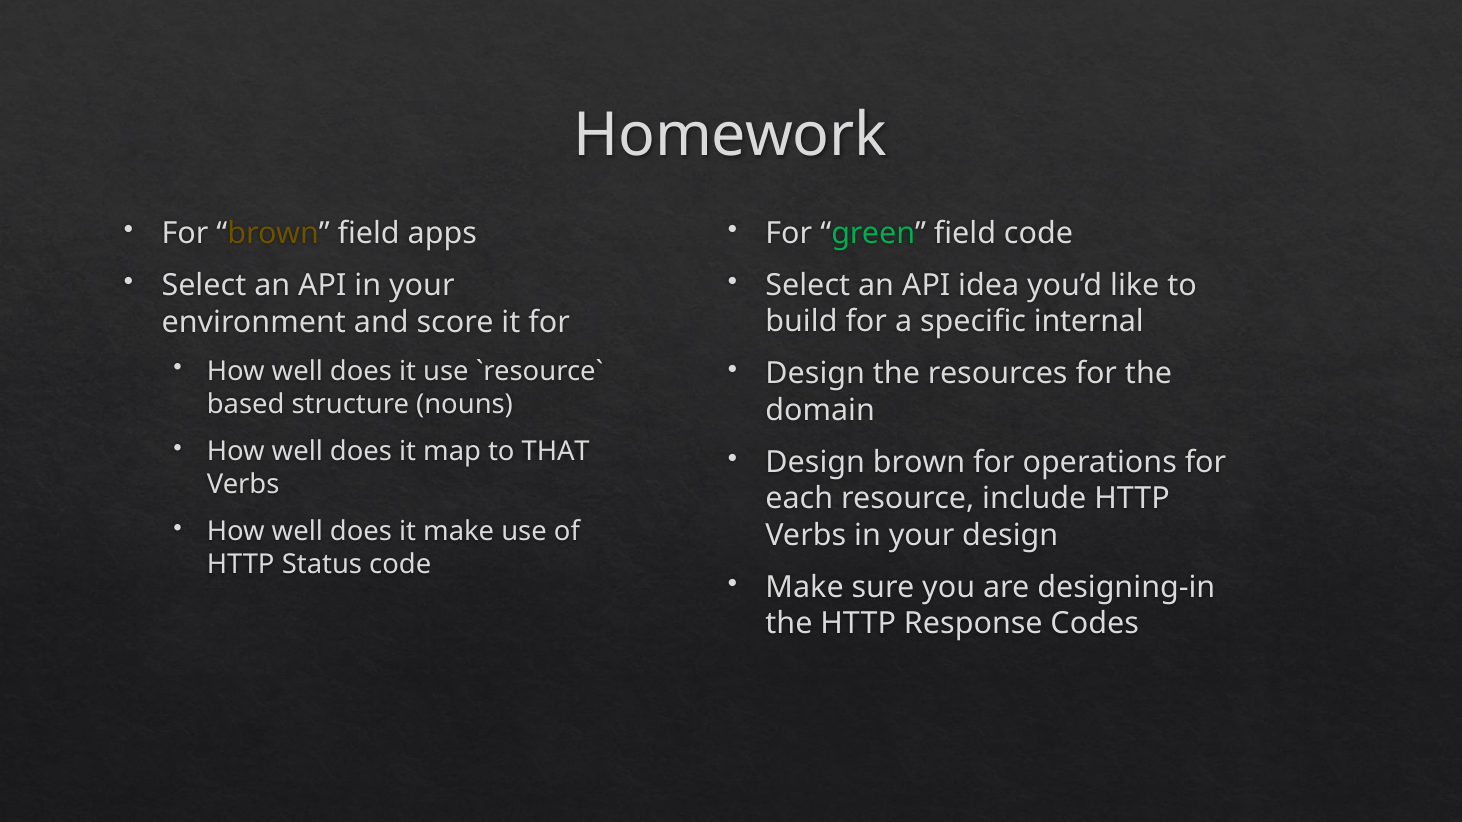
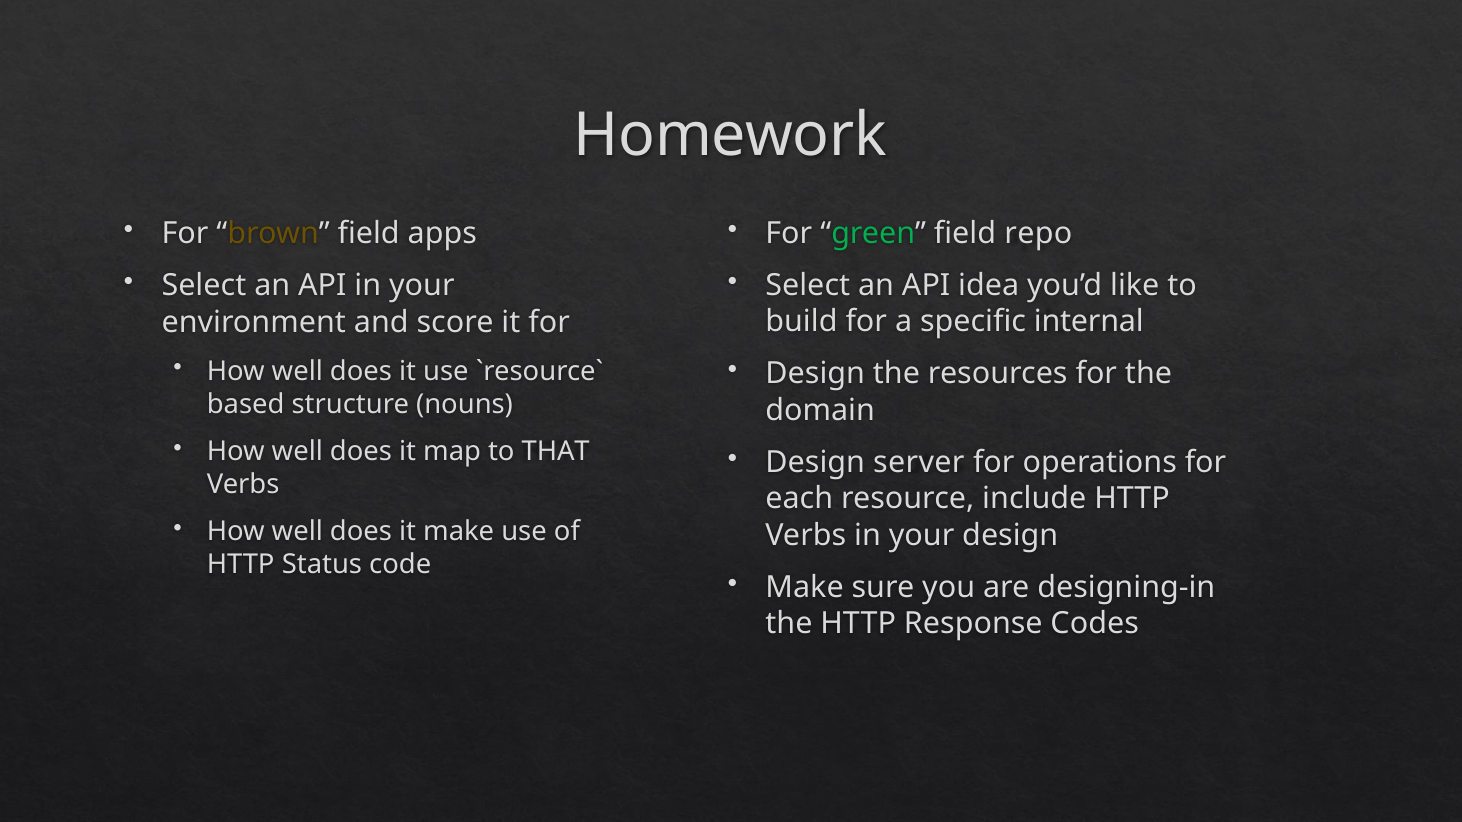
field code: code -> repo (1038, 234)
Design brown: brown -> server (919, 462)
